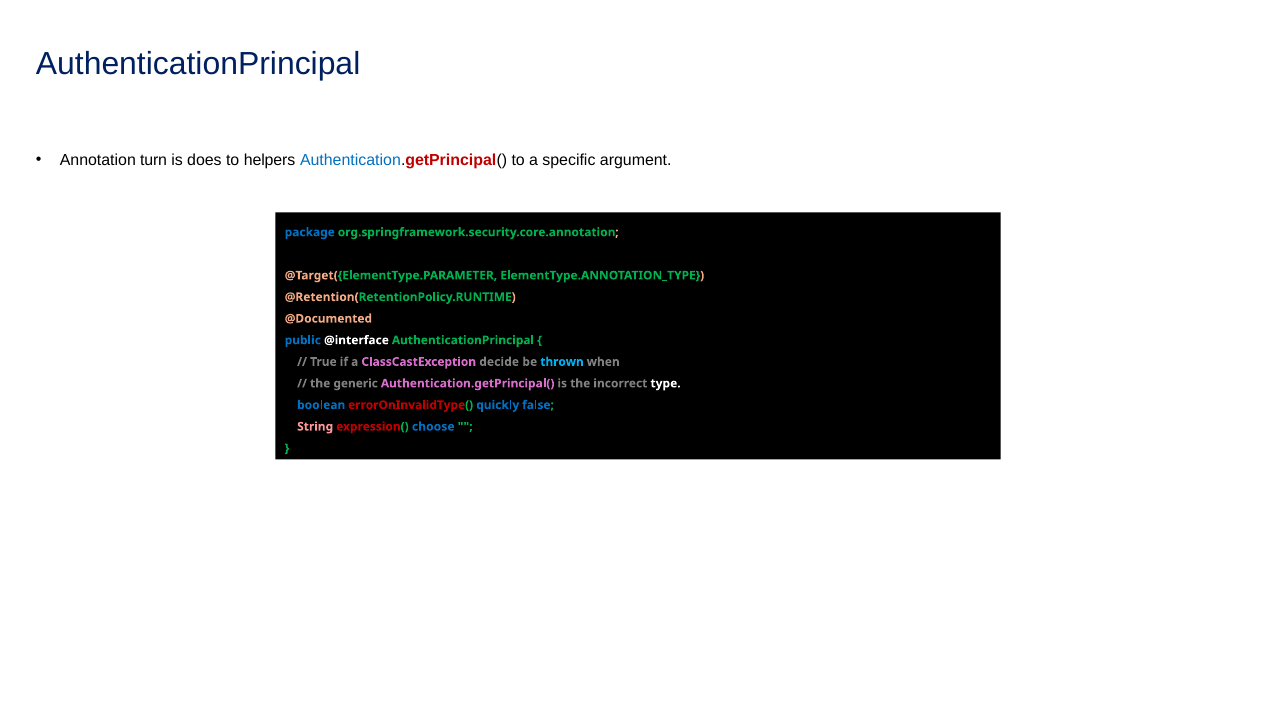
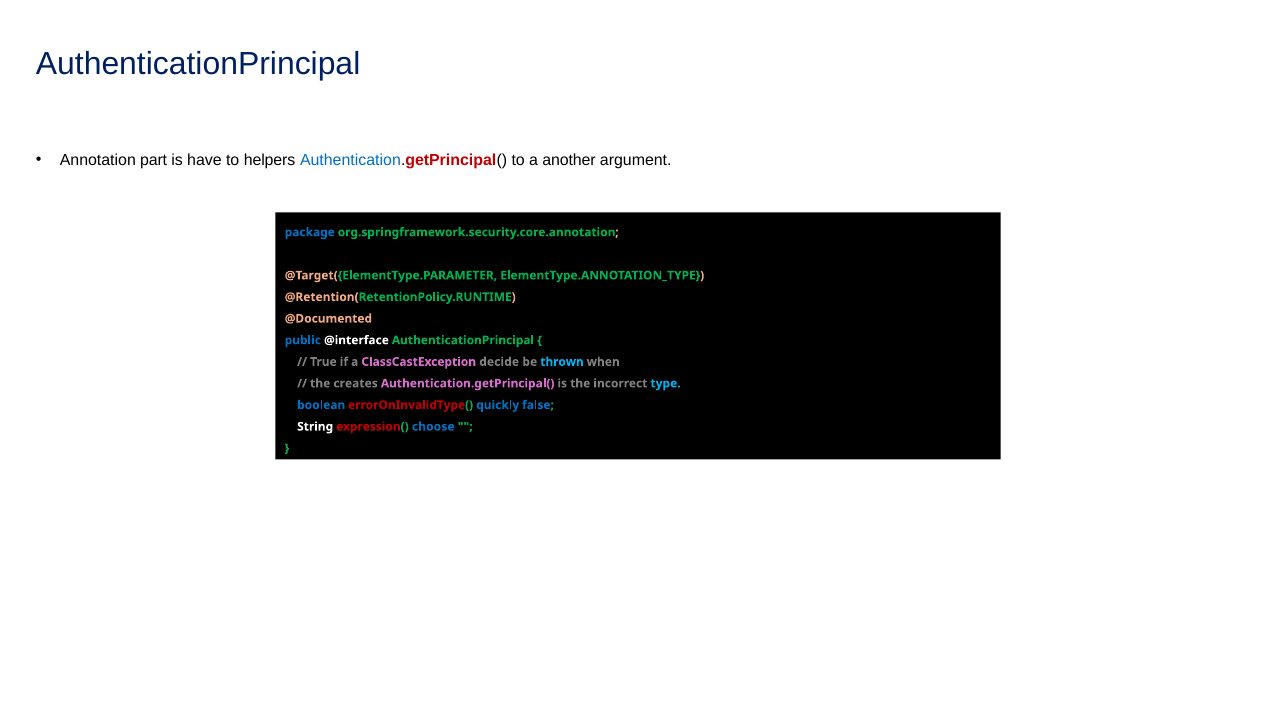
turn: turn -> part (154, 160)
does: does -> have (204, 160)
specific: specific -> another (569, 160)
generic: generic -> creates (356, 383)
type colour: white -> light blue (666, 383)
String colour: pink -> white (315, 426)
